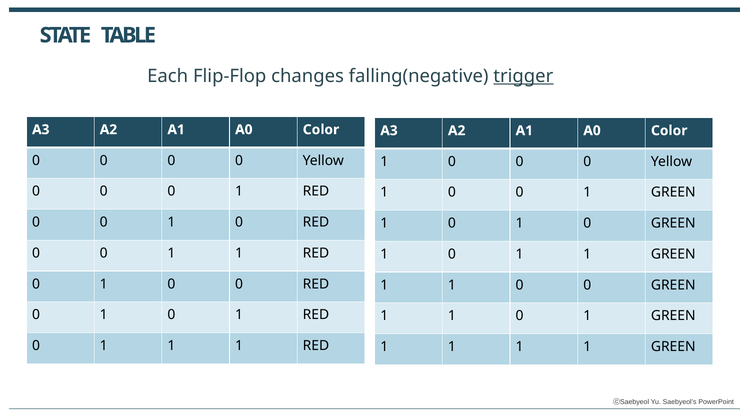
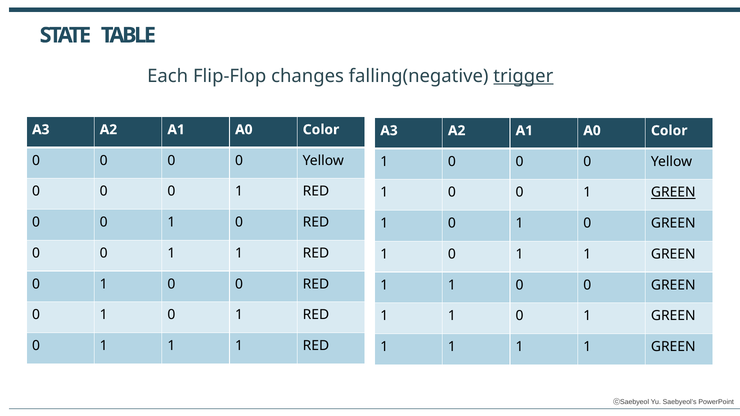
GREEN underline: none -> present (673, 192)
